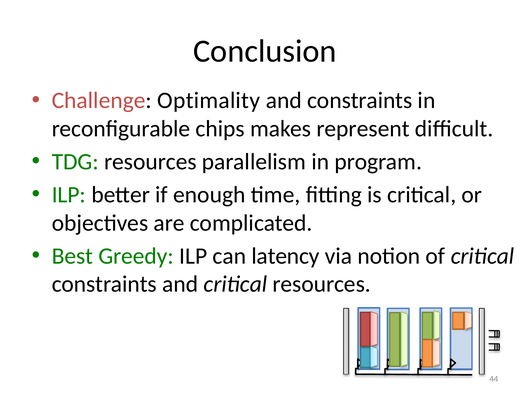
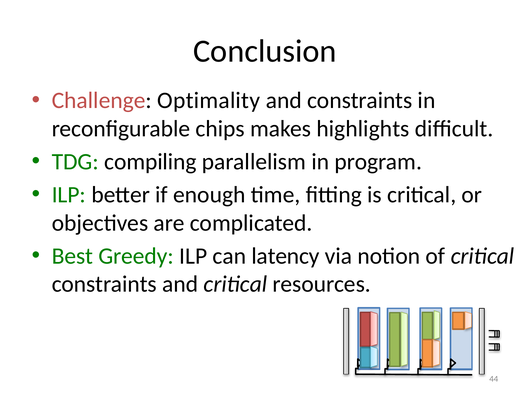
represent: represent -> highlights (363, 129)
TDG resources: resources -> compiling (150, 162)
